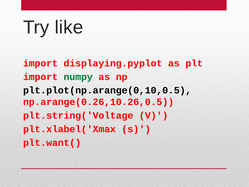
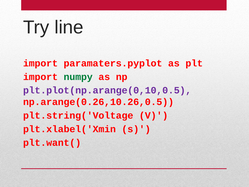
like: like -> line (69, 27)
displaying.pyplot: displaying.pyplot -> paramaters.pyplot (113, 63)
plt.plot(np.arange(0,10,0.5 colour: black -> purple (107, 90)
plt.xlabel('Xmax: plt.xlabel('Xmax -> plt.xlabel('Xmin (69, 129)
